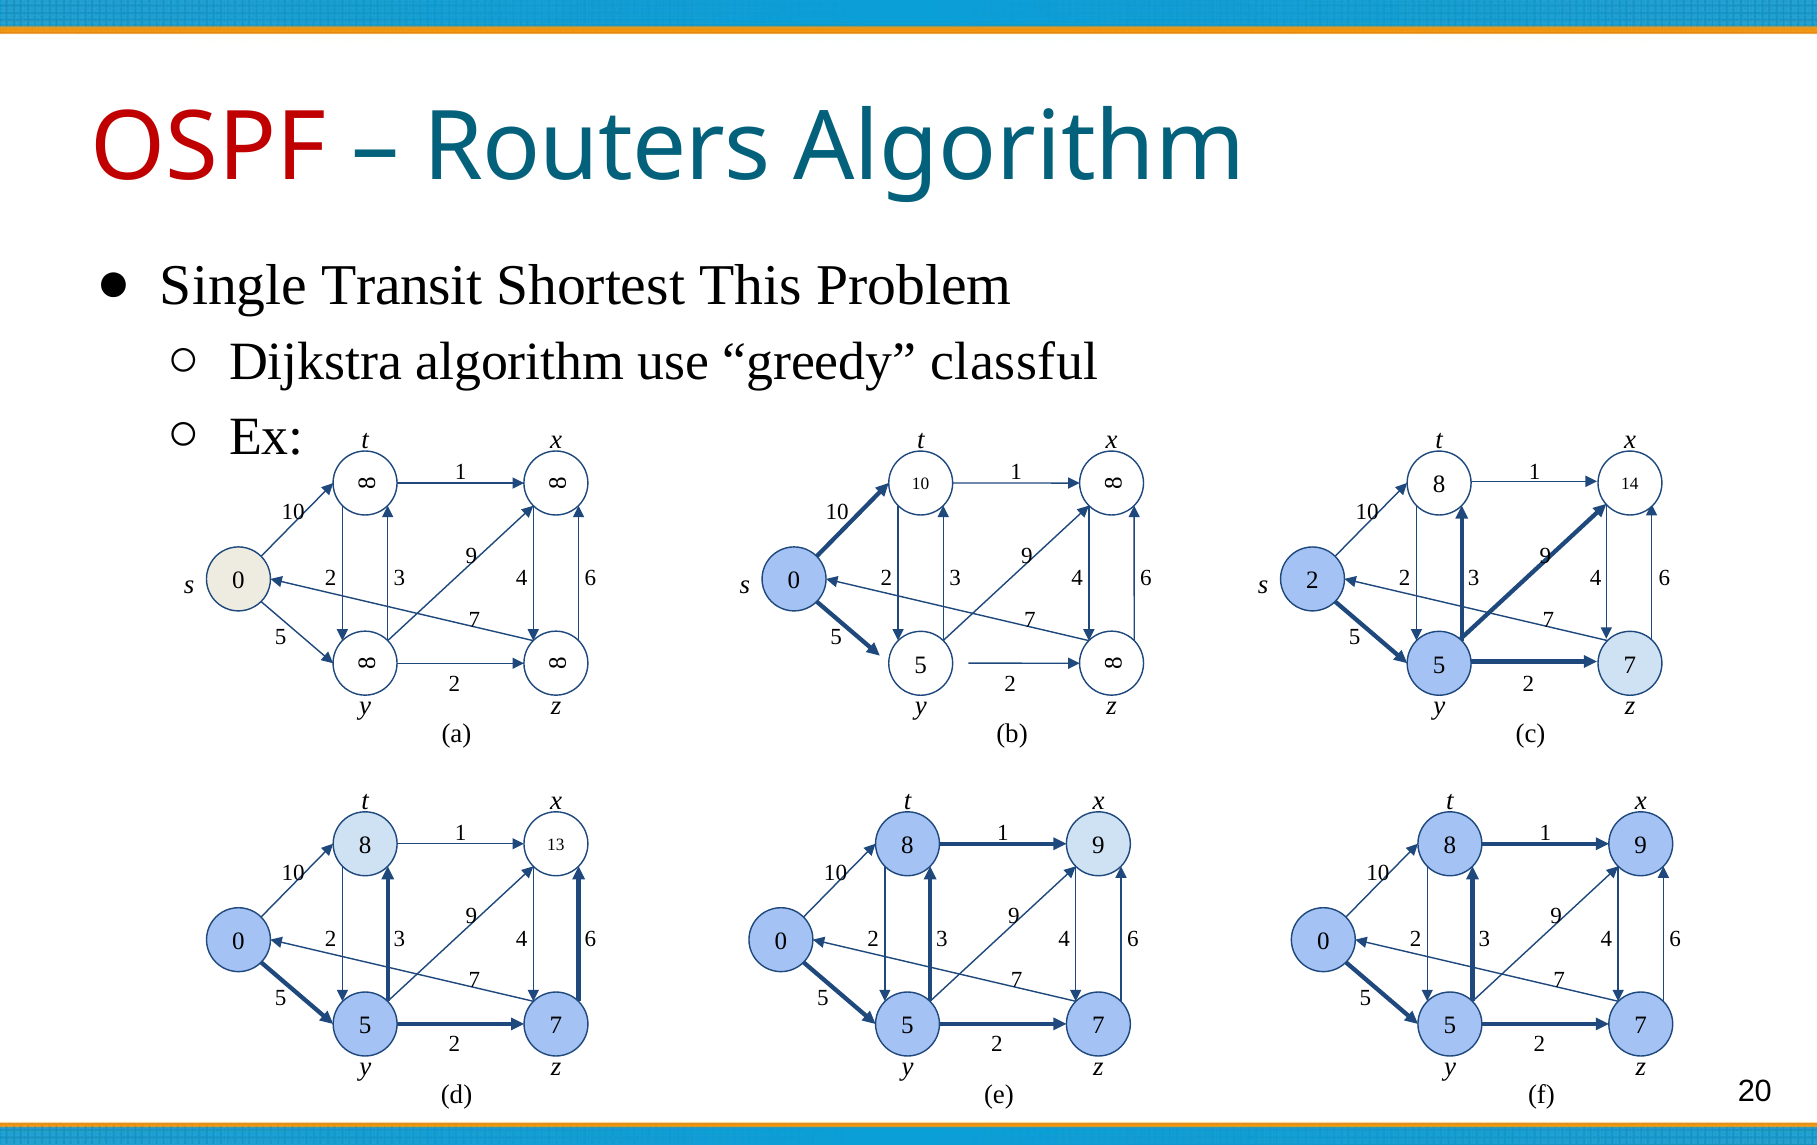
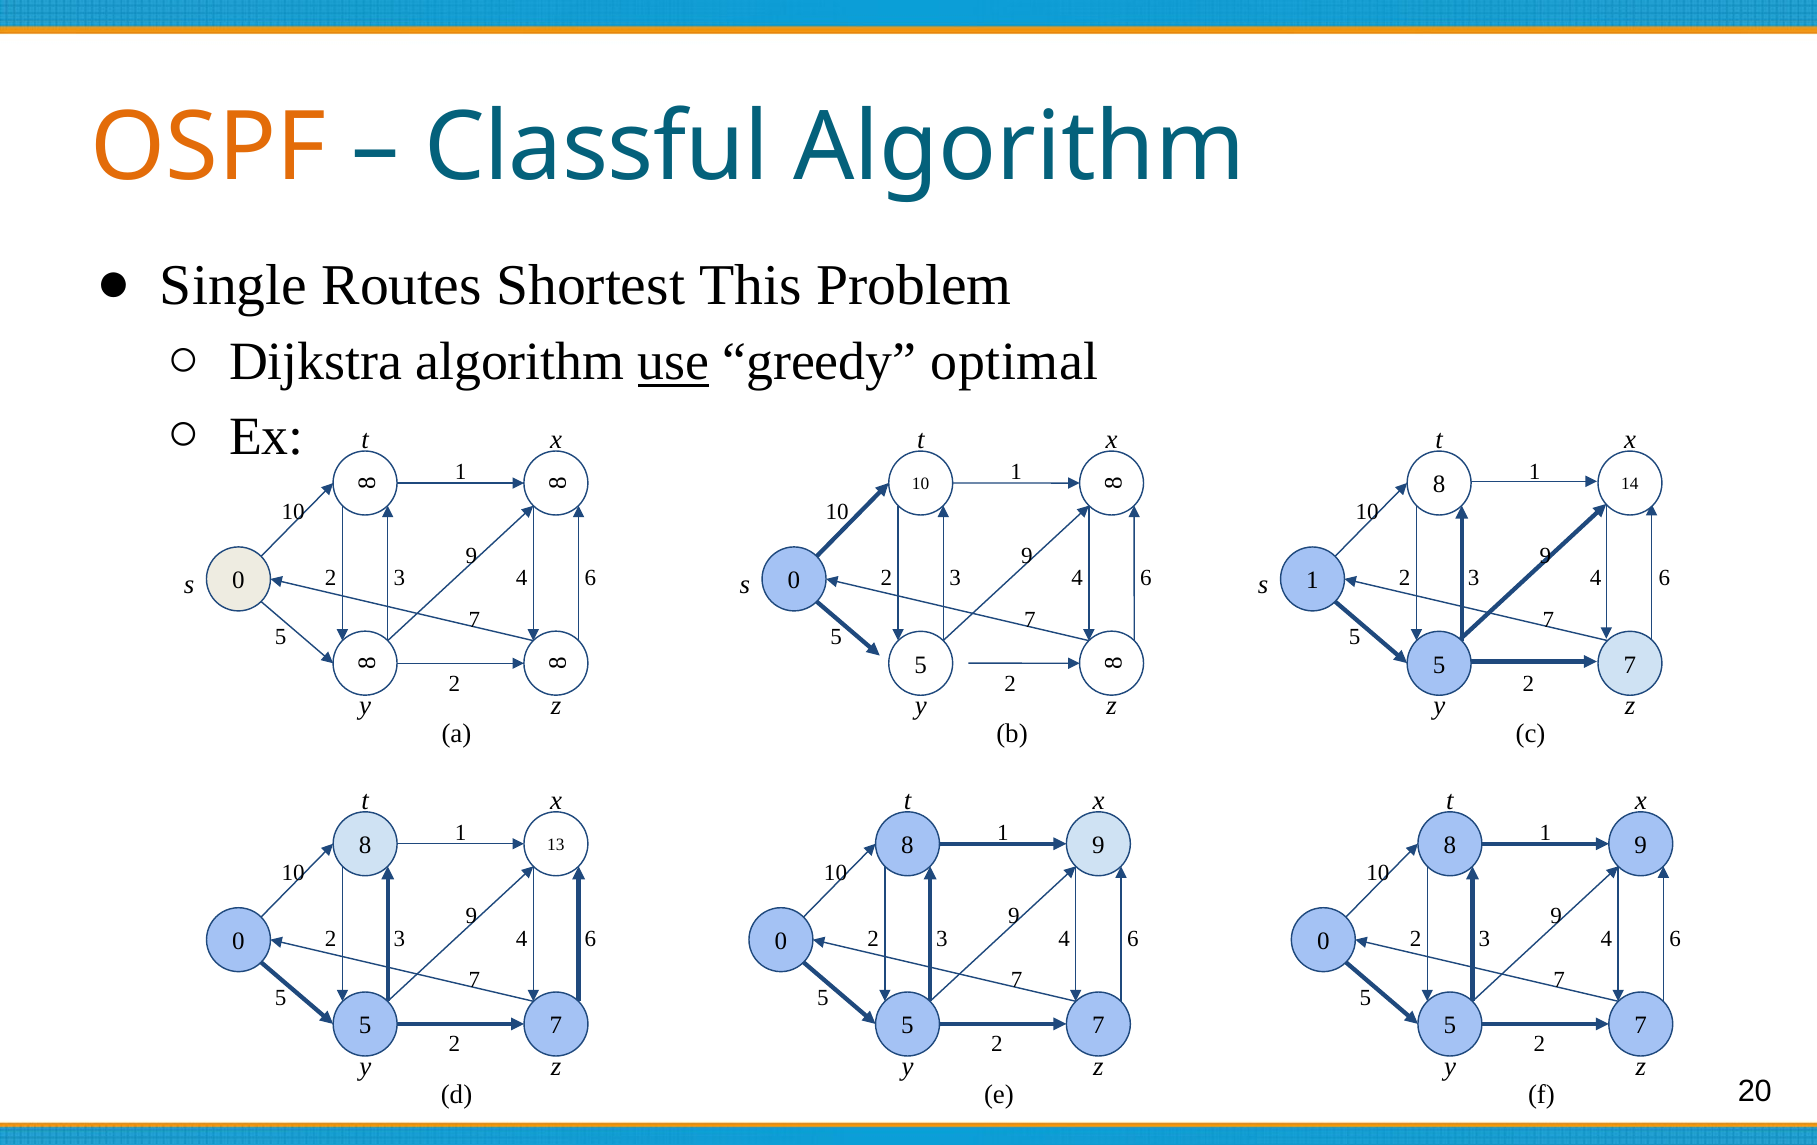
OSPF colour: red -> orange (209, 148)
Routers: Routers -> Classful (597, 148)
Transit: Transit -> Routes (402, 286)
use underline: none -> present (674, 362)
classful: classful -> optimal (1015, 362)
s 2: 2 -> 1 (1312, 581)
